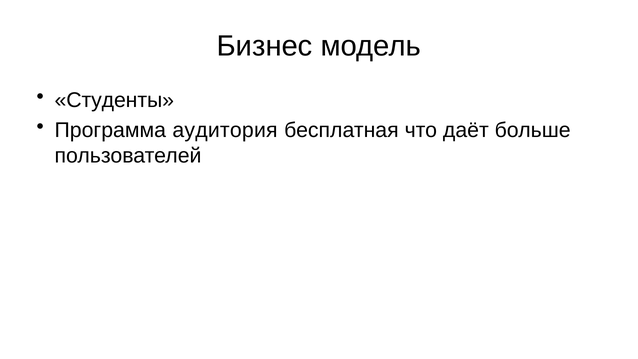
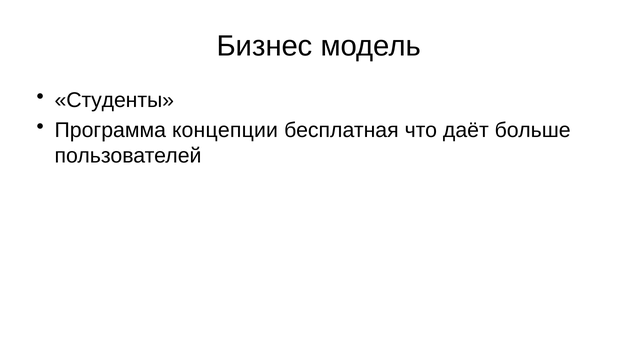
аудитория: аудитория -> концепции (225, 130)
